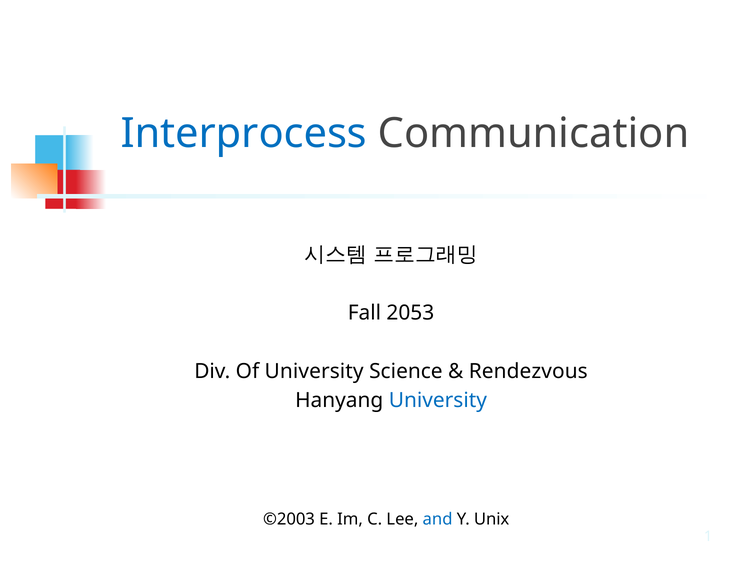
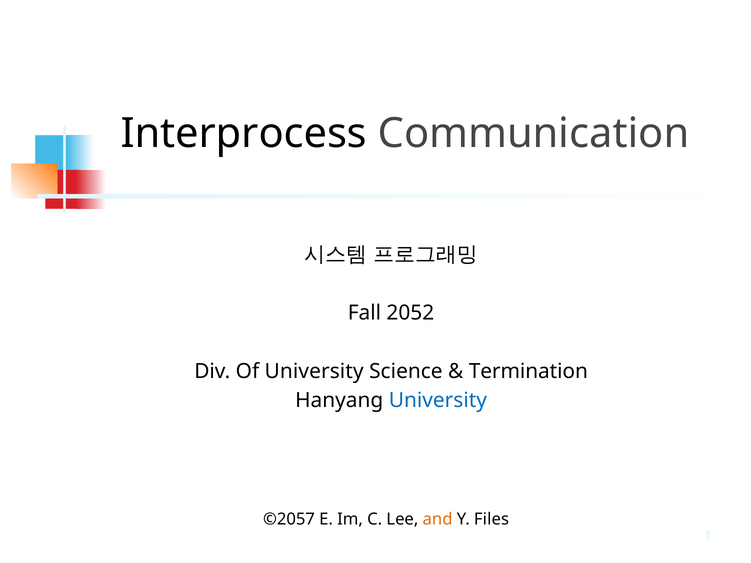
Interprocess colour: blue -> black (244, 133)
2053: 2053 -> 2052 (410, 313)
Rendezvous: Rendezvous -> Termination (528, 371)
©2003: ©2003 -> ©2057 (289, 519)
and colour: blue -> orange (438, 519)
Unix: Unix -> Files (492, 519)
